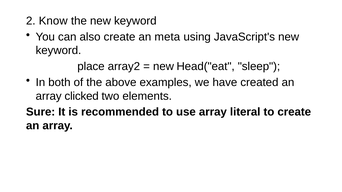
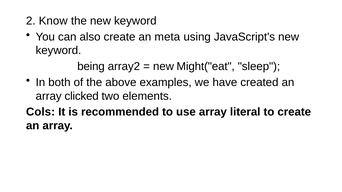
place: place -> being (91, 67)
Head("eat: Head("eat -> Might("eat (206, 67)
Sure: Sure -> Cols (41, 112)
